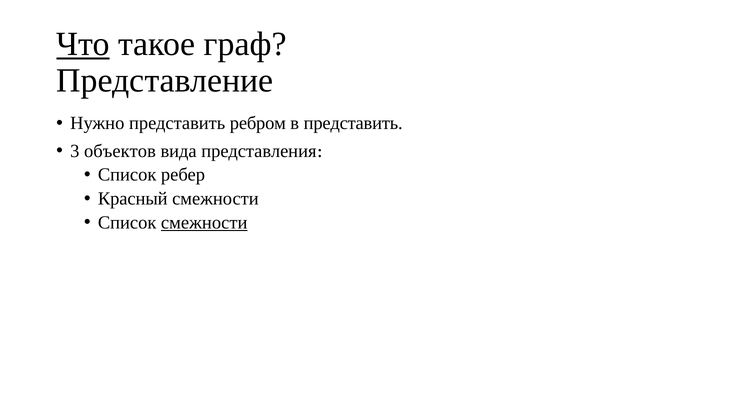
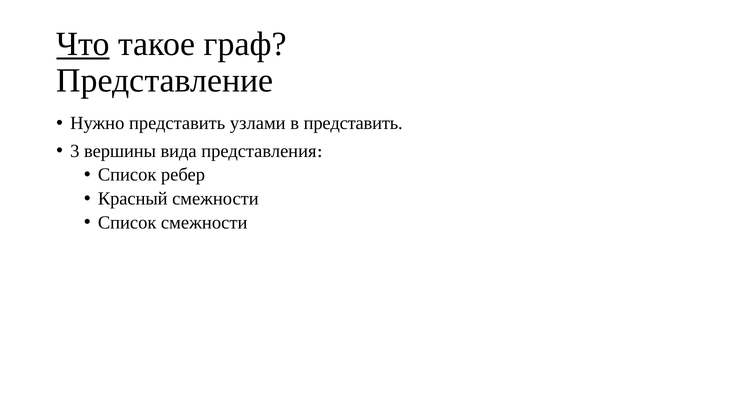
ребром: ребром -> узлами (258, 123)
объектов: объектов -> вершины (120, 151)
смежности underline: present -> none (204, 222)
